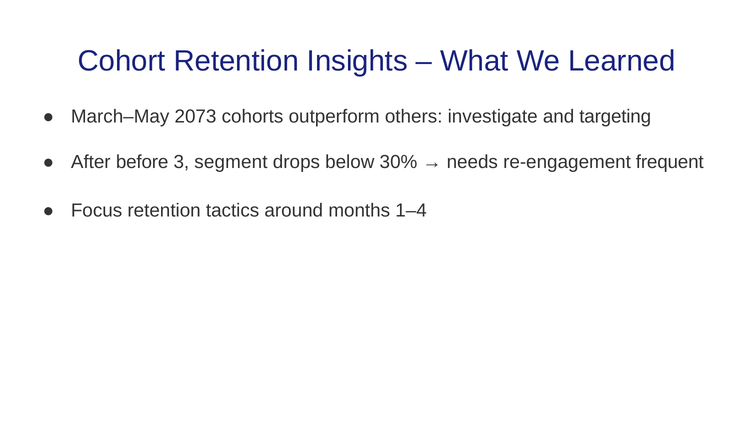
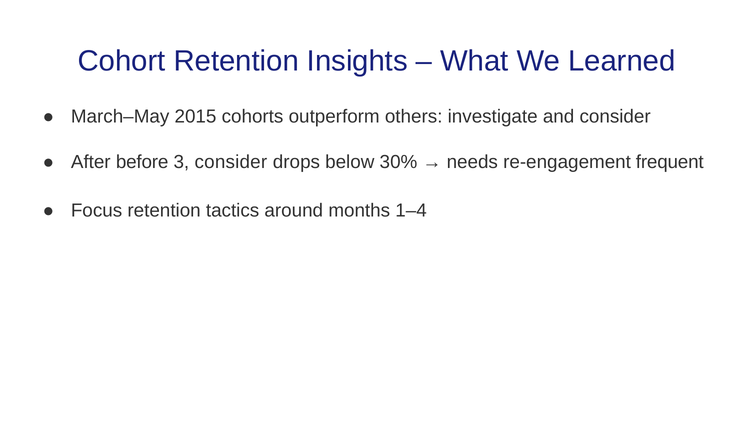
2073: 2073 -> 2015 (196, 117)
and targeting: targeting -> consider (615, 117)
3 segment: segment -> consider (231, 162)
